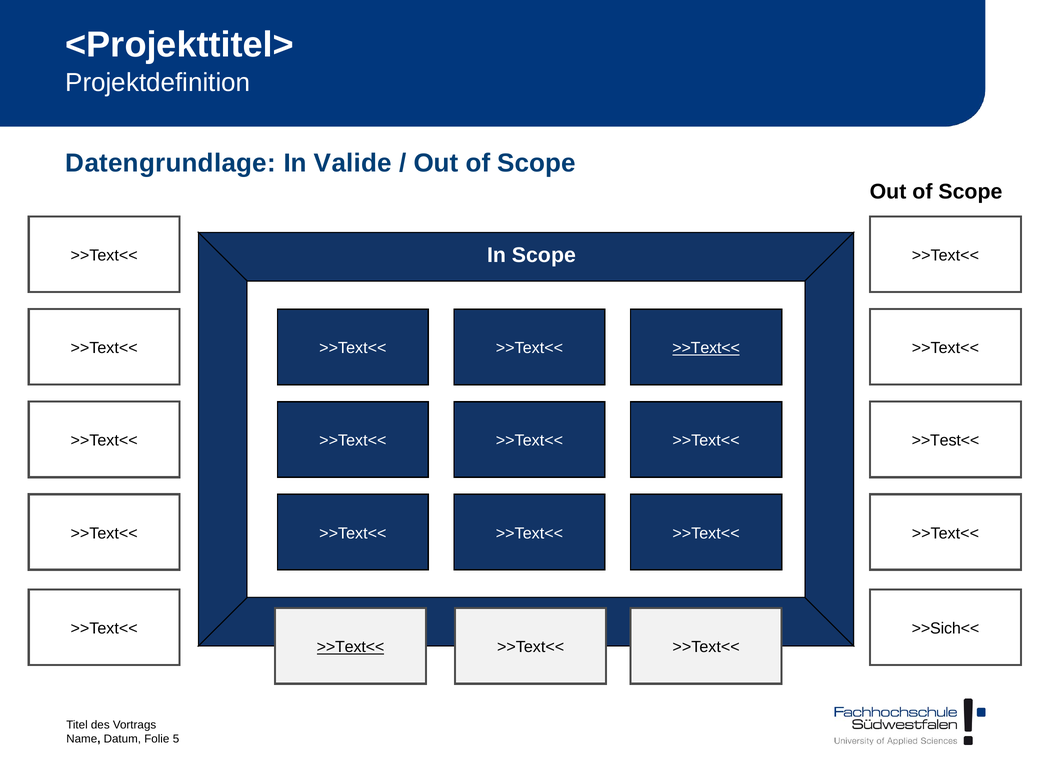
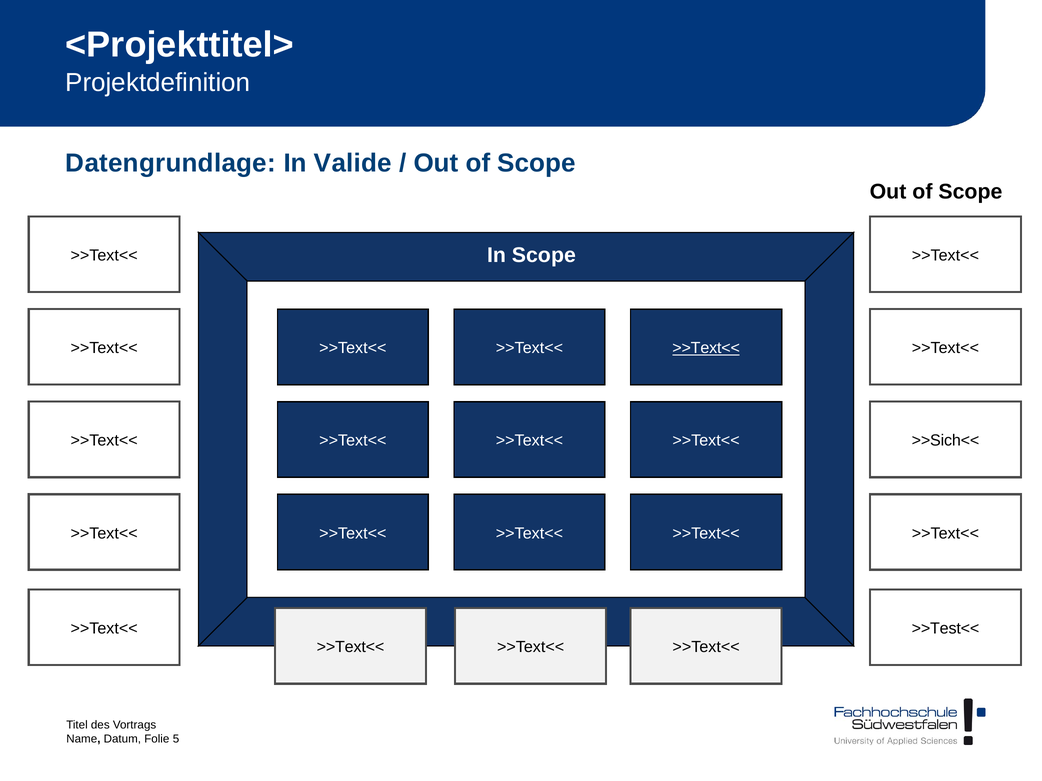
>>Test<<: >>Test<< -> >>Sich<< (945, 441)
>>Sich<<: >>Sich<< -> >>Test<< (945, 629)
>>Text<< underline: present -> none (350, 648)
